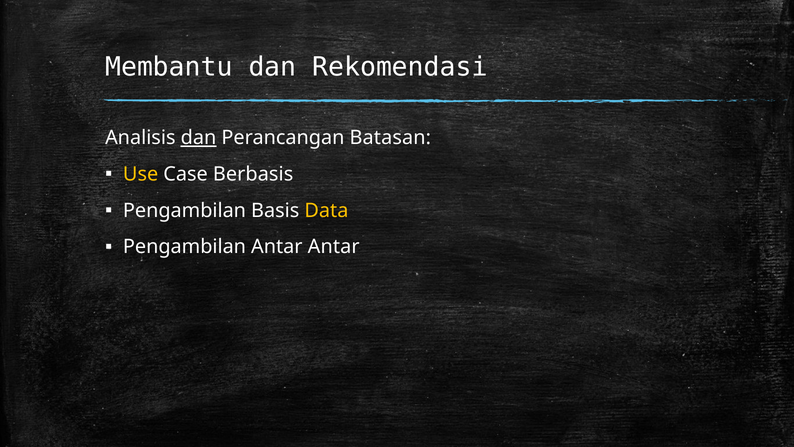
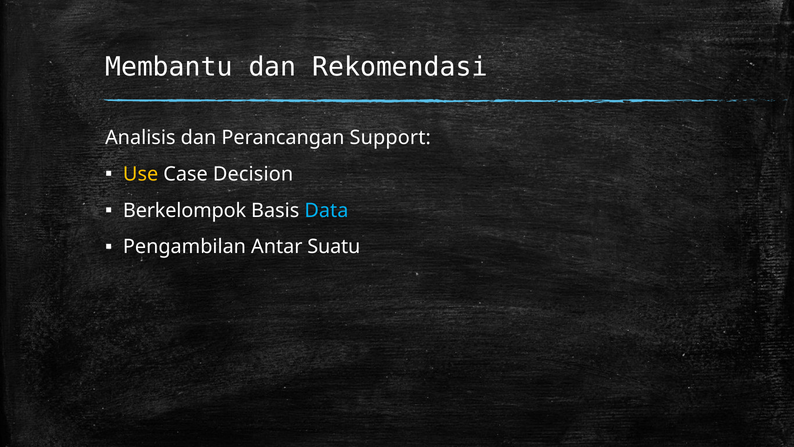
dan underline: present -> none (199, 138)
Batasan: Batasan -> Support (390, 138)
Berbasis: Berbasis -> Decision (253, 174)
Pengambilan: Pengambilan -> Berkelompok (185, 210)
Data colour: yellow -> light blue (326, 210)
Antar Antar: Antar -> Suatu (334, 247)
